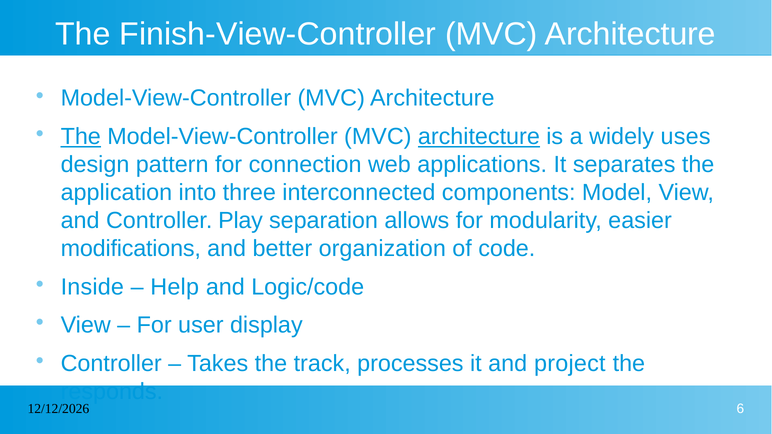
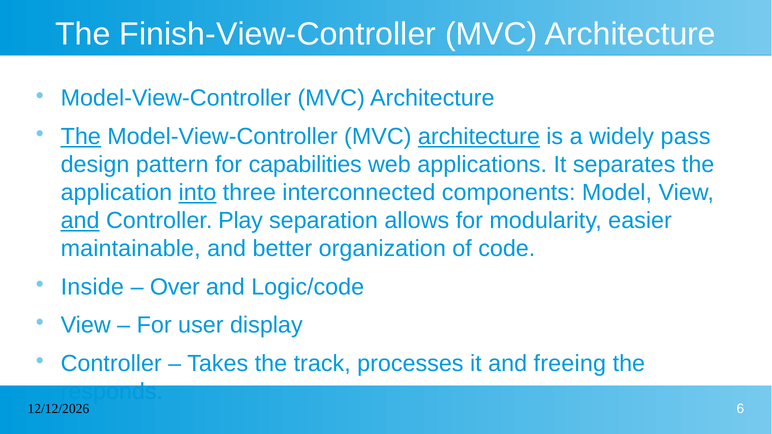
uses: uses -> pass (686, 137)
connection: connection -> capabilities (305, 165)
into underline: none -> present (197, 193)
and underline: none -> present (80, 221)
modifications: modifications -> maintainable (131, 249)
Help: Help -> Over (175, 287)
project: project -> freeing (570, 364)
